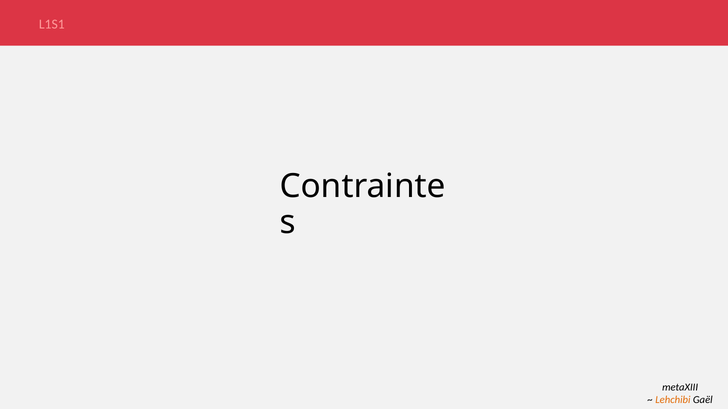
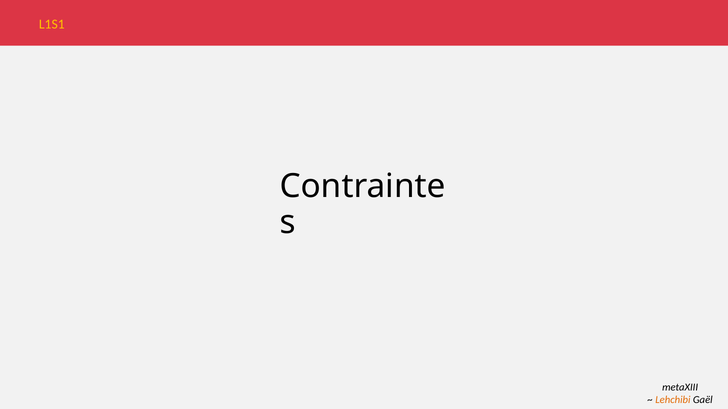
L1S1 colour: pink -> yellow (52, 24)
